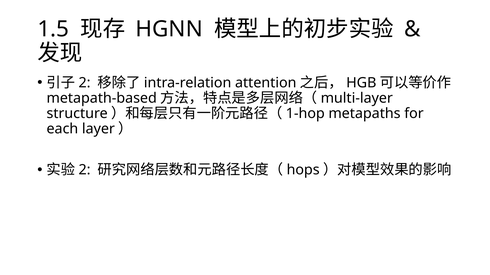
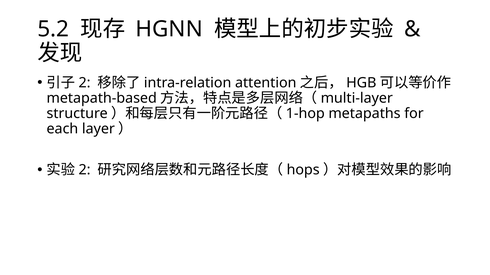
1.5: 1.5 -> 5.2 (53, 29)
